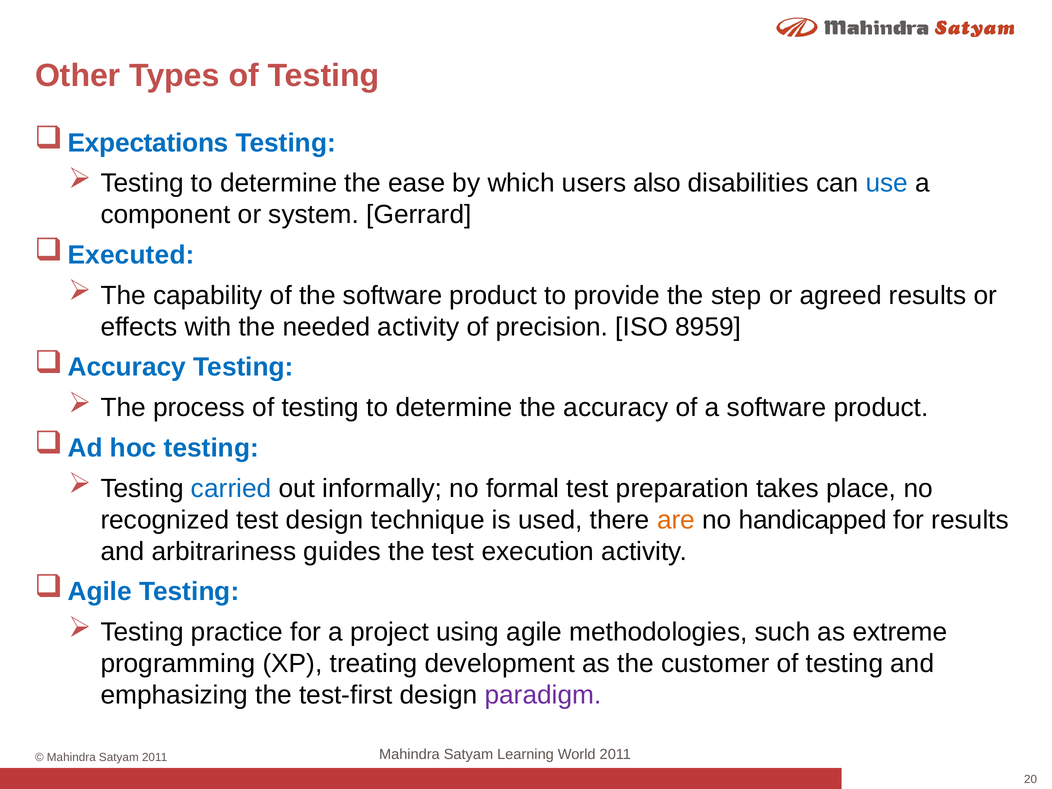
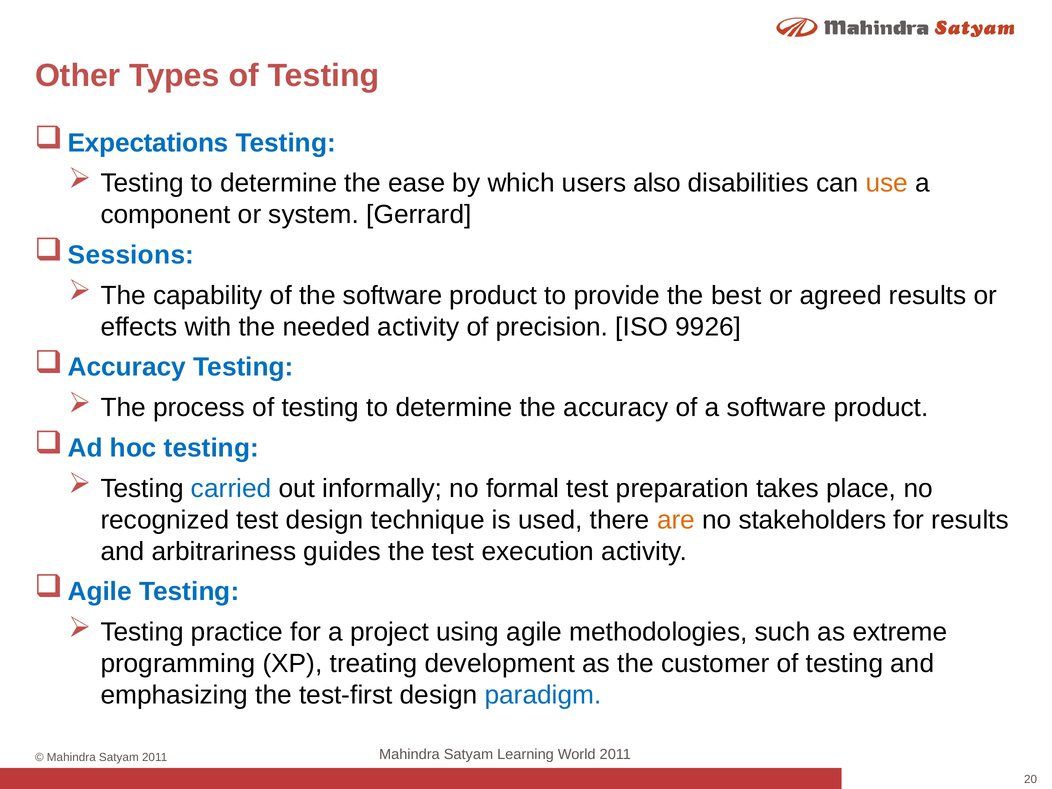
use colour: blue -> orange (887, 183)
Executed: Executed -> Sessions (131, 255)
step: step -> best (736, 295)
8959: 8959 -> 9926 (708, 327)
handicapped: handicapped -> stakeholders (813, 520)
paradigm colour: purple -> blue (543, 695)
